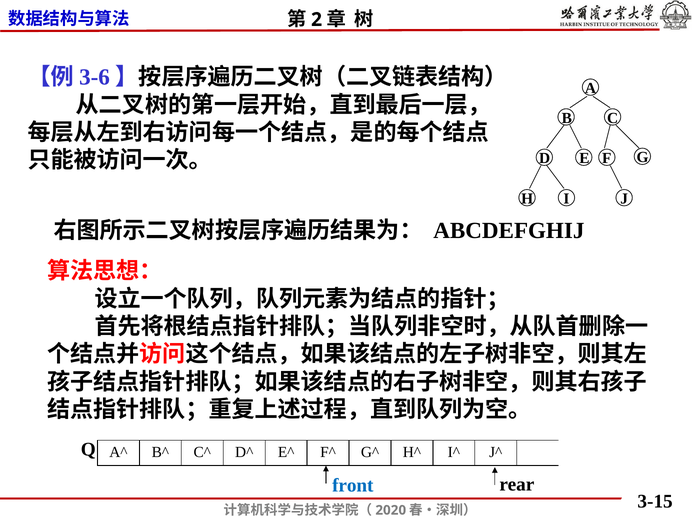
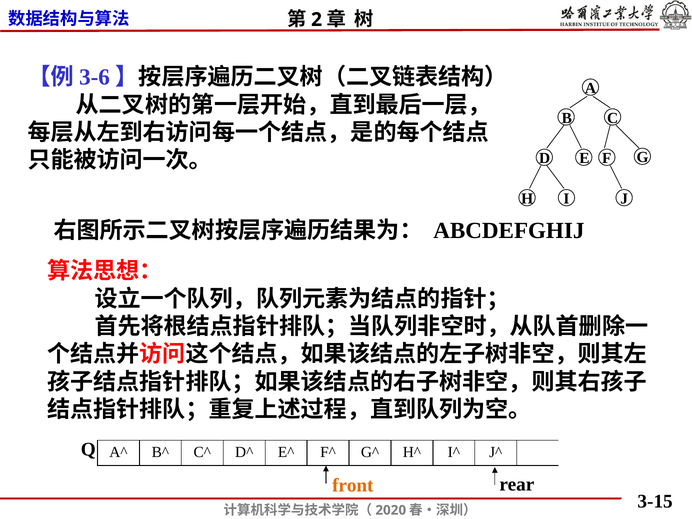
front colour: blue -> orange (353, 485)
